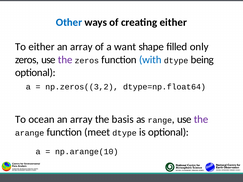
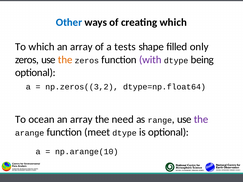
creating either: either -> which (173, 22)
To either: either -> which (42, 47)
want: want -> tests (125, 47)
the colour: purple -> orange (65, 60)
with colour: blue -> purple (150, 60)
basis: basis -> need (123, 119)
